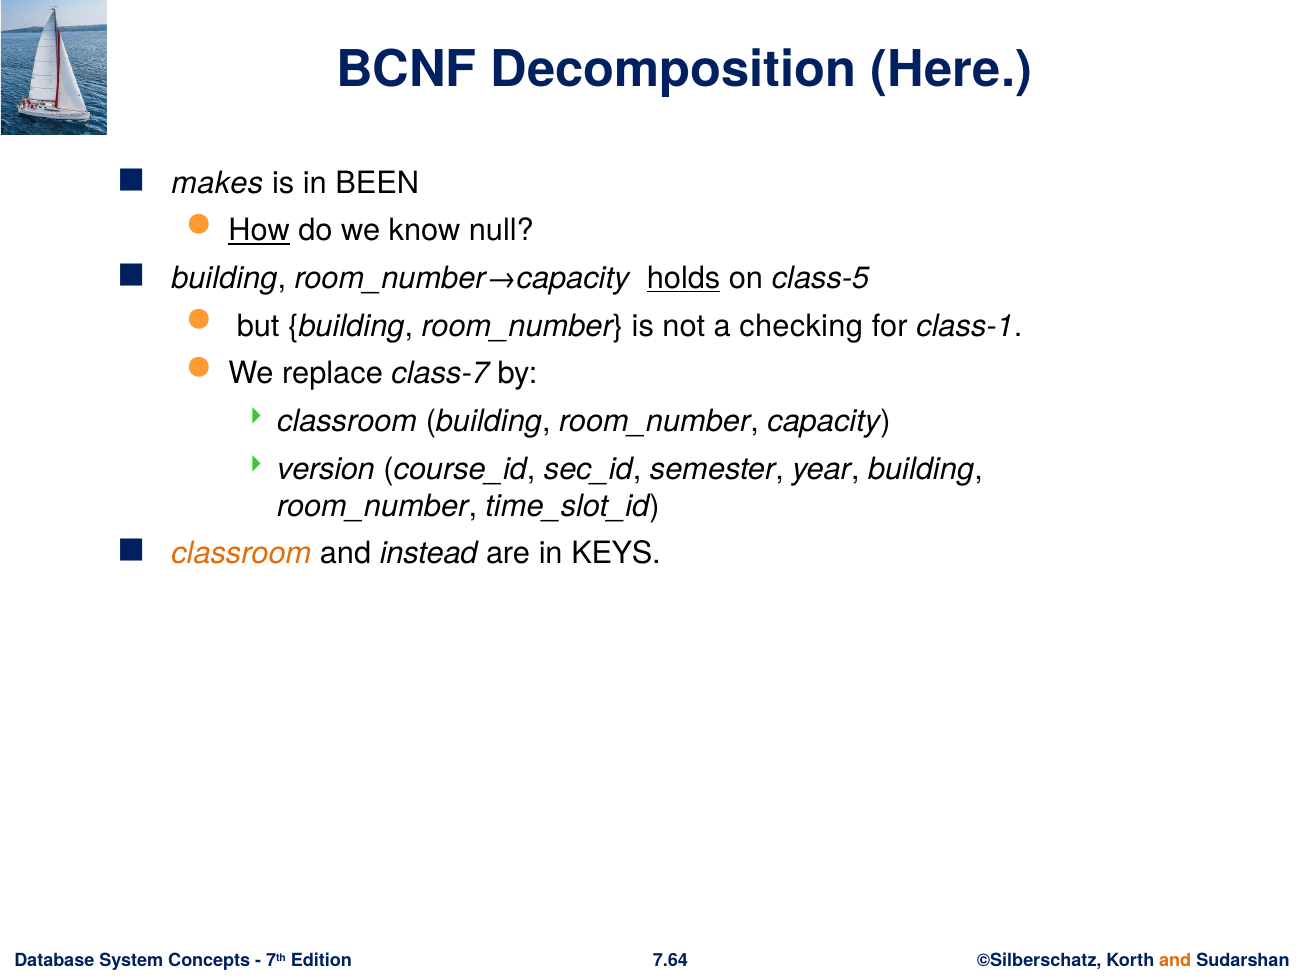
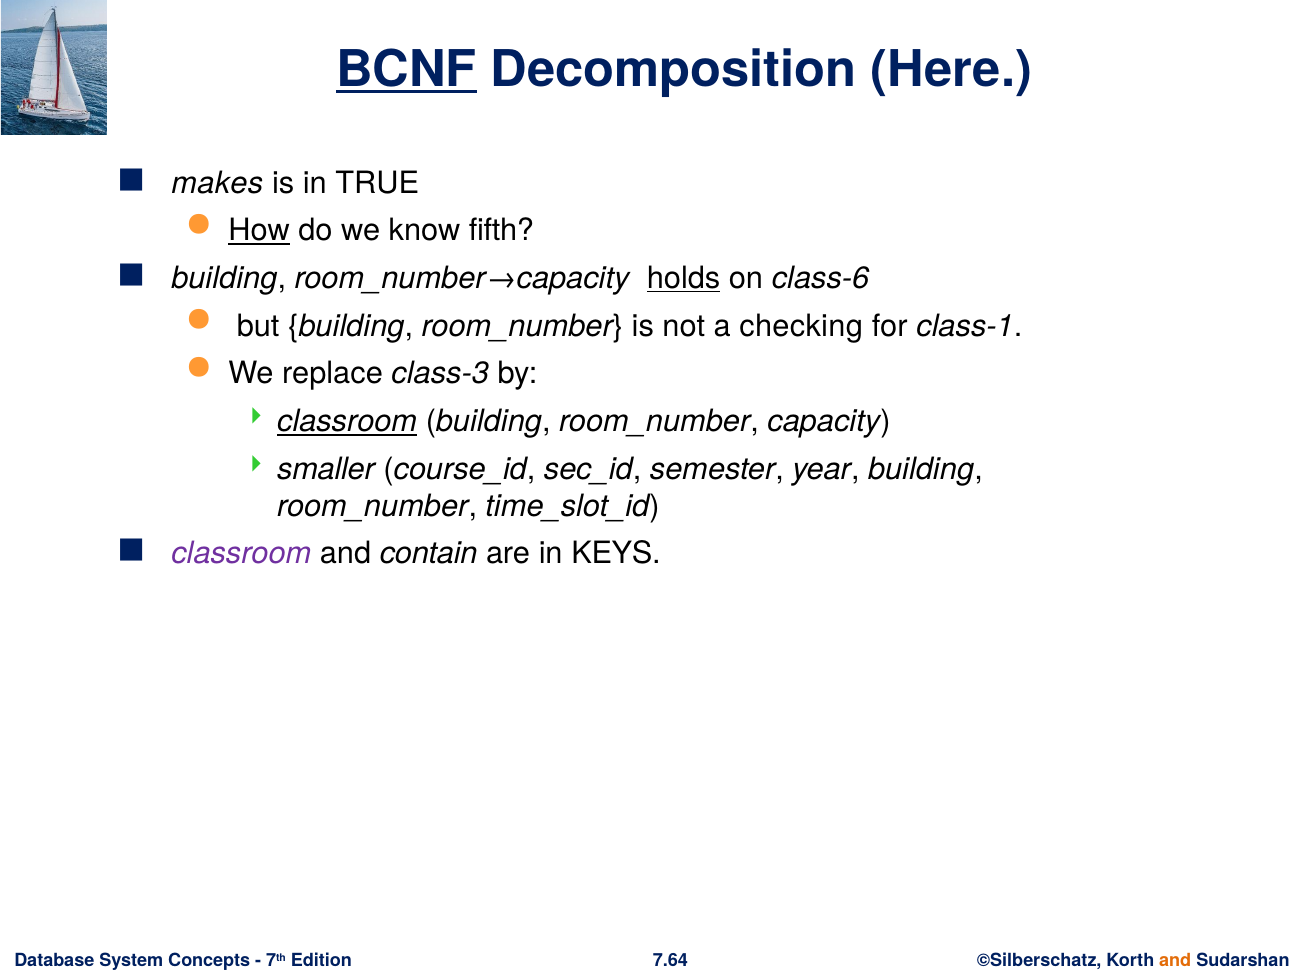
BCNF underline: none -> present (407, 70)
BEEN: BEEN -> TRUE (377, 183)
null: null -> fifth (501, 231)
class-5: class-5 -> class-6 (821, 278)
class-7: class-7 -> class-3 (440, 374)
classroom underline: none -> present (347, 422)
version: version -> smaller (326, 469)
classroom colour: orange -> purple (241, 554)
instead: instead -> contain (429, 554)
